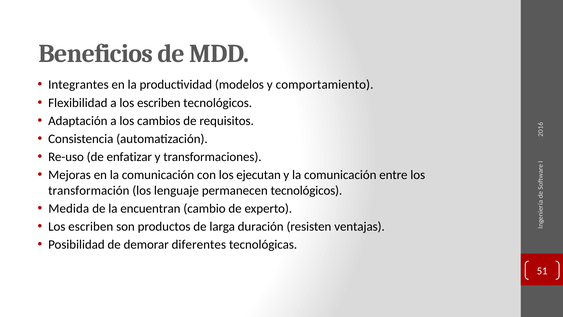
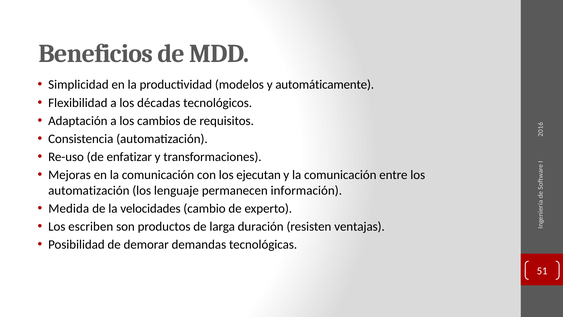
Integrantes: Integrantes -> Simplicidad (78, 85)
comportamiento: comportamiento -> automáticamente (325, 85)
a los escriben: escriben -> décadas (159, 103)
transformación: transformación -> automatización (89, 190)
permanecen tecnológicos: tecnológicos -> información (306, 190)
encuentran: encuentran -> velocidades (150, 208)
diferentes: diferentes -> demandas (199, 244)
